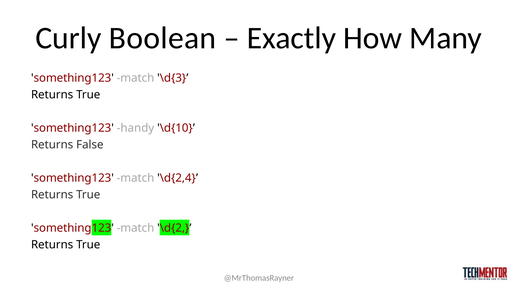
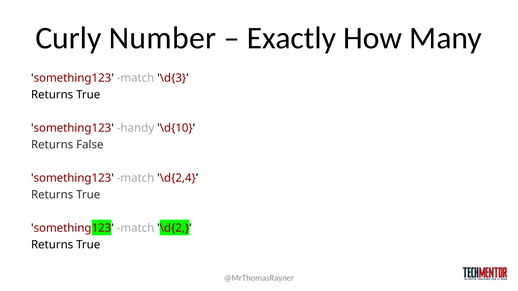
Boolean: Boolean -> Number (163, 38)
